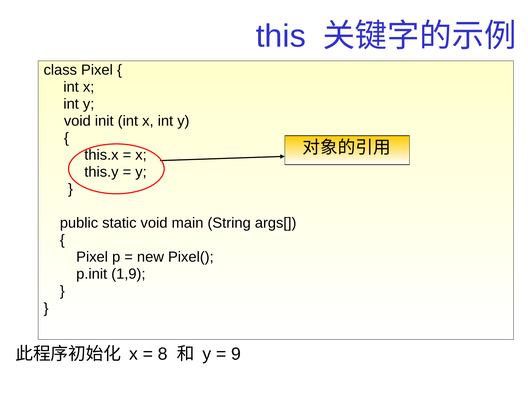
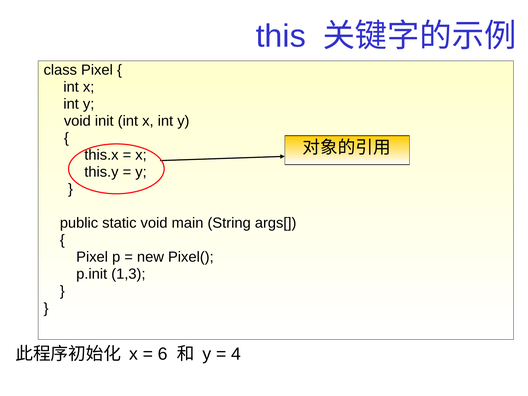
1,9: 1,9 -> 1,3 (128, 274)
8: 8 -> 6 (163, 354)
9: 9 -> 4 (236, 354)
